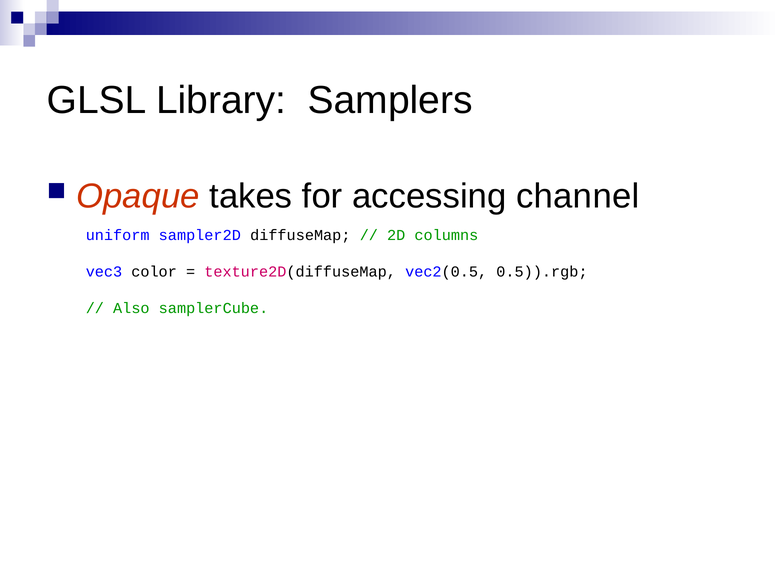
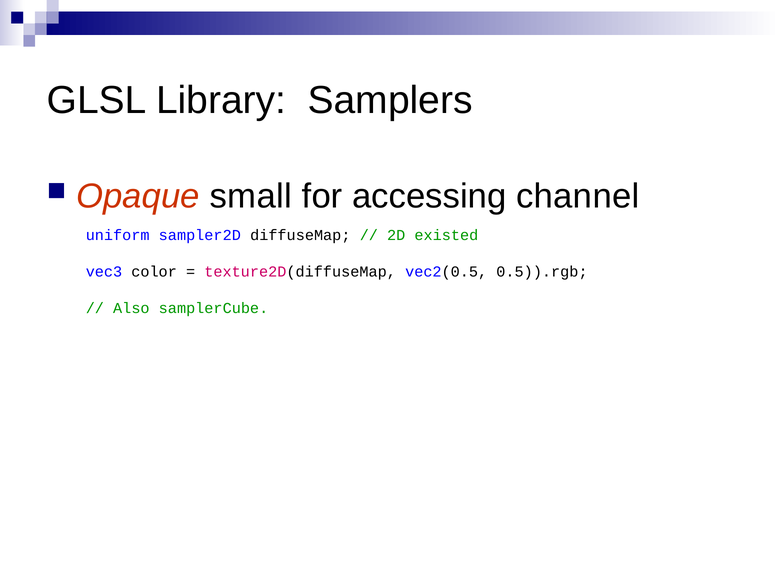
takes: takes -> small (251, 196)
columns: columns -> existed (446, 235)
